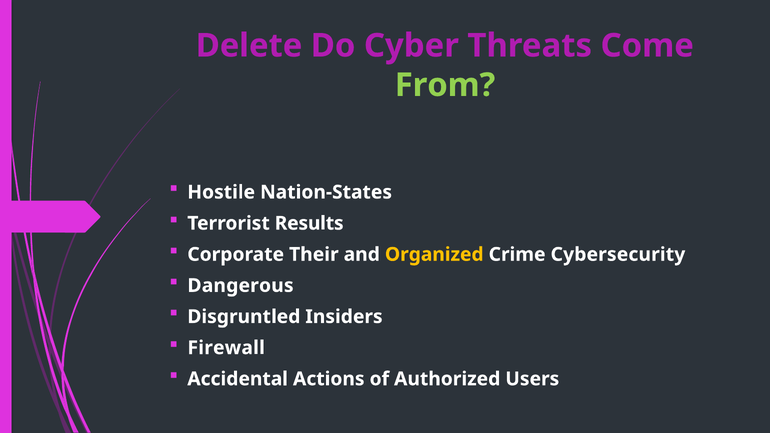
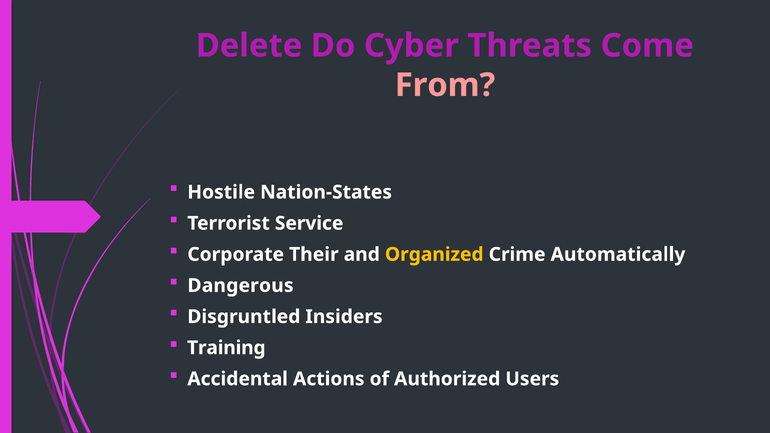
From colour: light green -> pink (445, 85)
Results: Results -> Service (309, 223)
Cybersecurity: Cybersecurity -> Automatically (618, 255)
Firewall: Firewall -> Training (226, 348)
